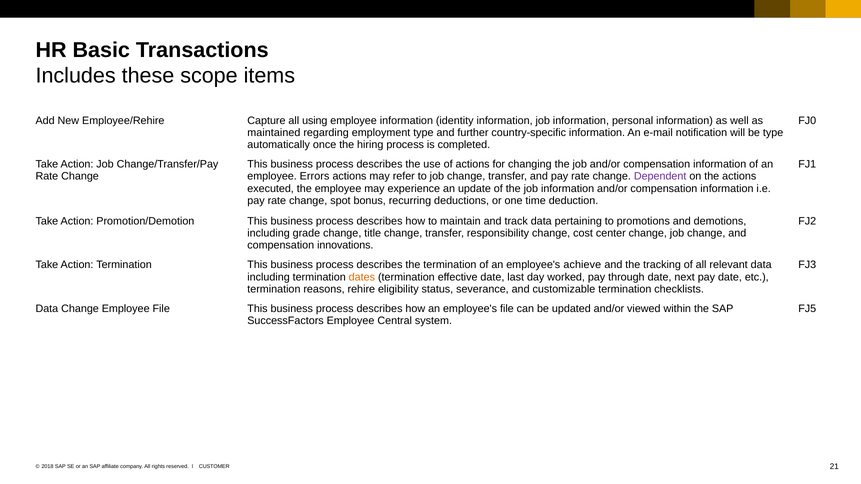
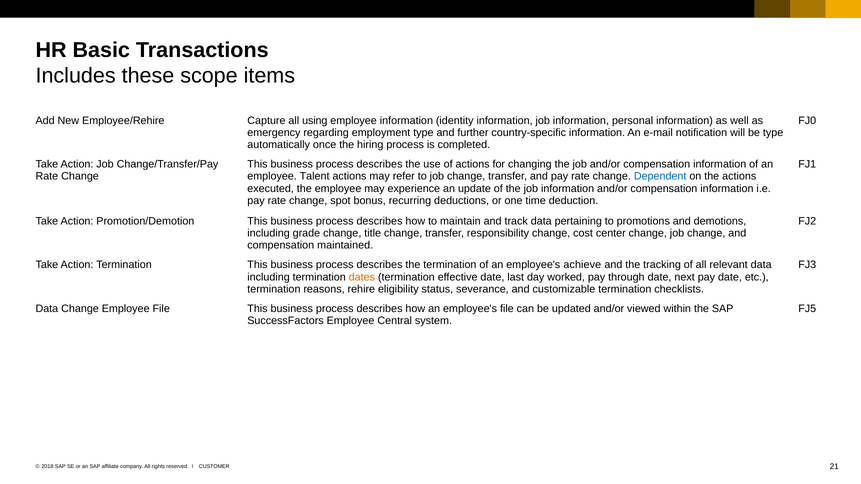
maintained: maintained -> emergency (274, 133)
Errors: Errors -> Talent (315, 177)
Dependent colour: purple -> blue (660, 177)
innovations: innovations -> maintained (345, 245)
